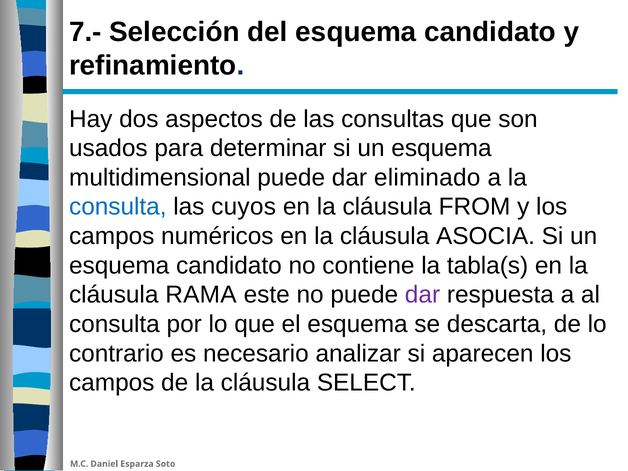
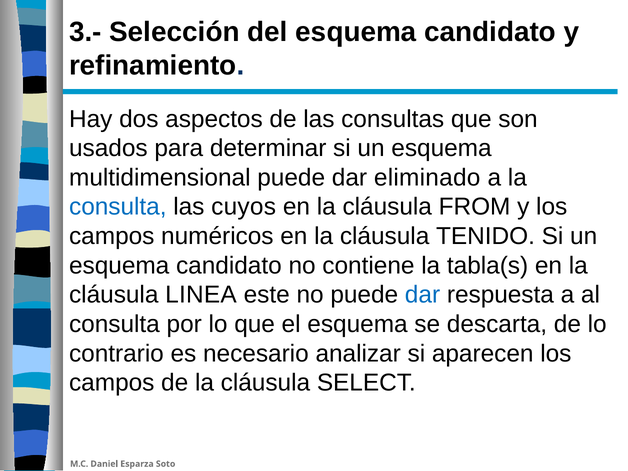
7.-: 7.- -> 3.- (85, 32)
ASOCIA: ASOCIA -> TENIDO (485, 236)
RAMA: RAMA -> LINEA (201, 295)
dar colour: purple -> blue (423, 295)
